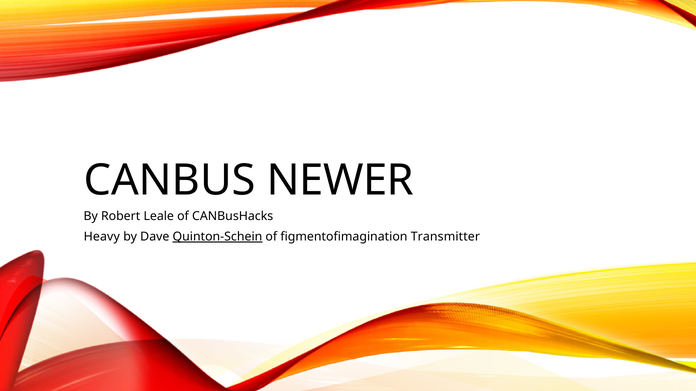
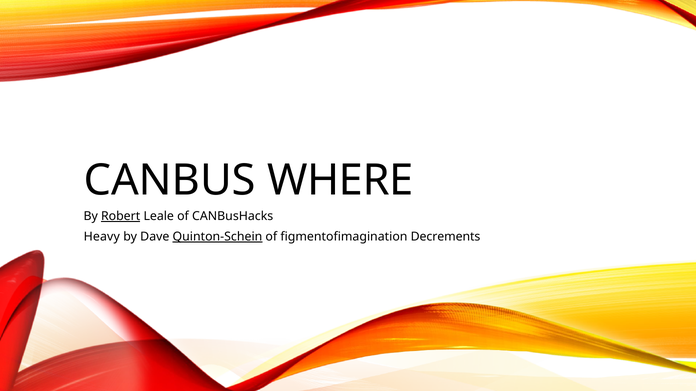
NEWER: NEWER -> WHERE (340, 181)
Robert underline: none -> present (121, 217)
Transmitter: Transmitter -> Decrements (445, 237)
